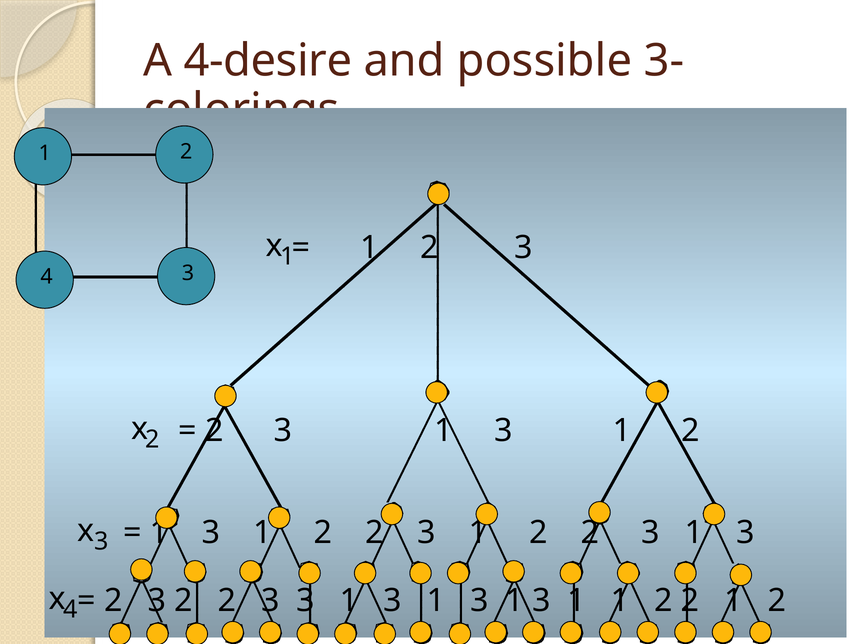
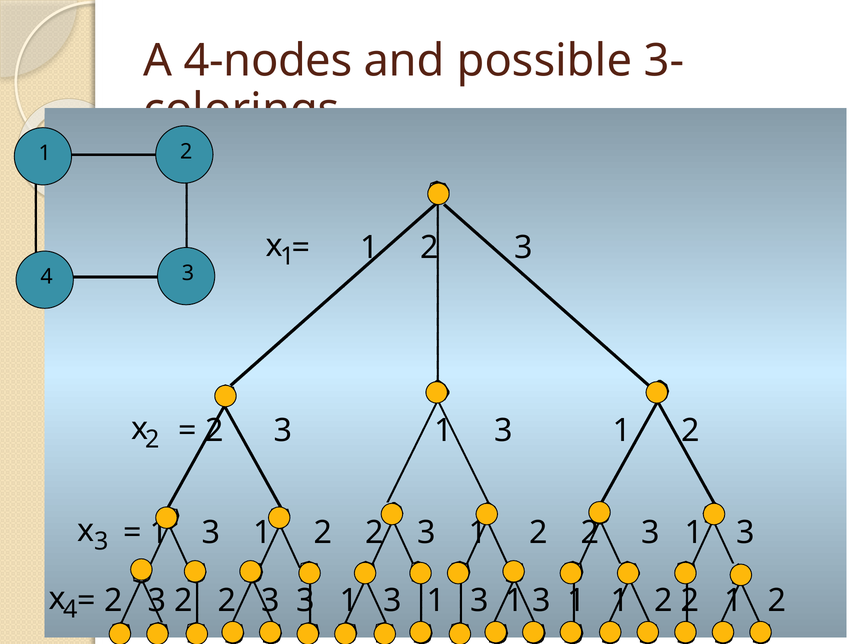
4-desire: 4-desire -> 4-nodes (268, 61)
